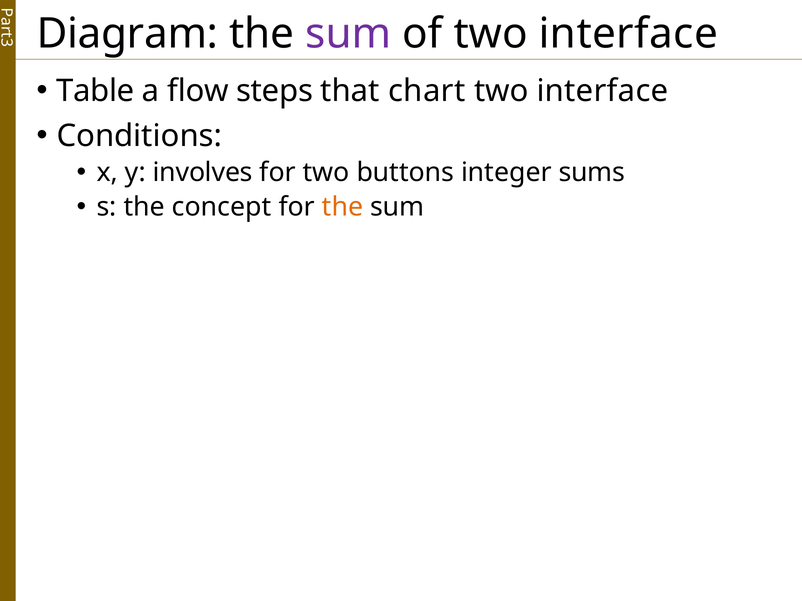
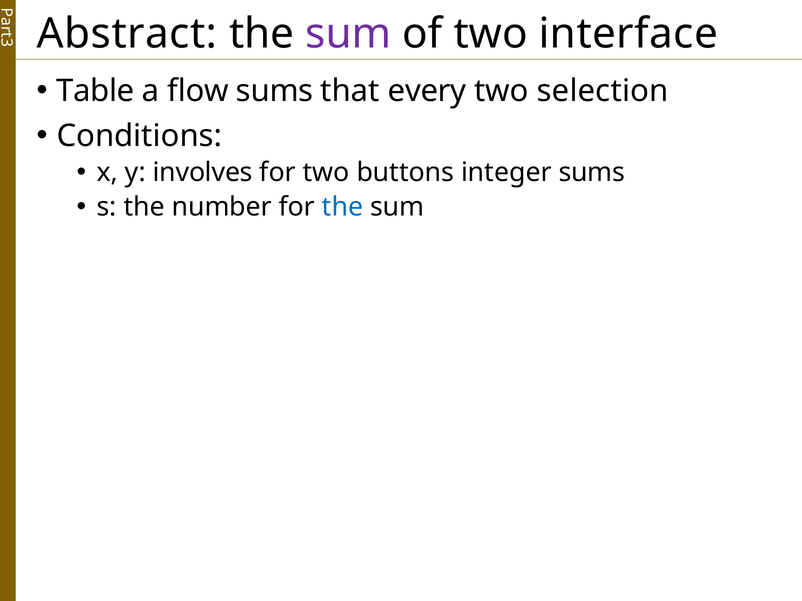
Diagram: Diagram -> Abstract (127, 34)
flow steps: steps -> sums (275, 91)
chart: chart -> every (427, 91)
interface: interface -> selection (603, 91)
concept: concept -> number (222, 207)
the colour: orange -> blue (343, 207)
